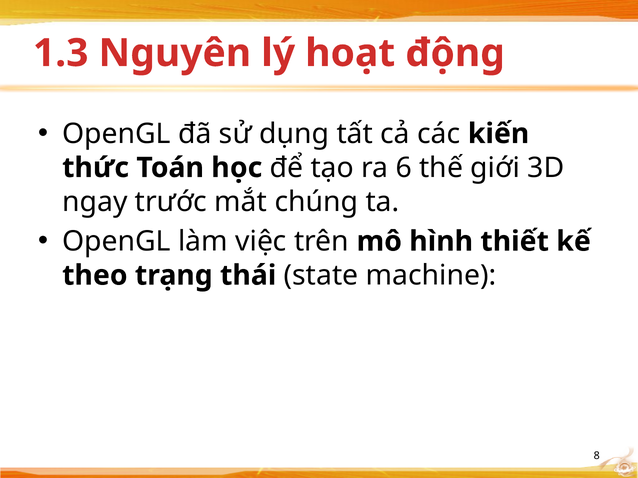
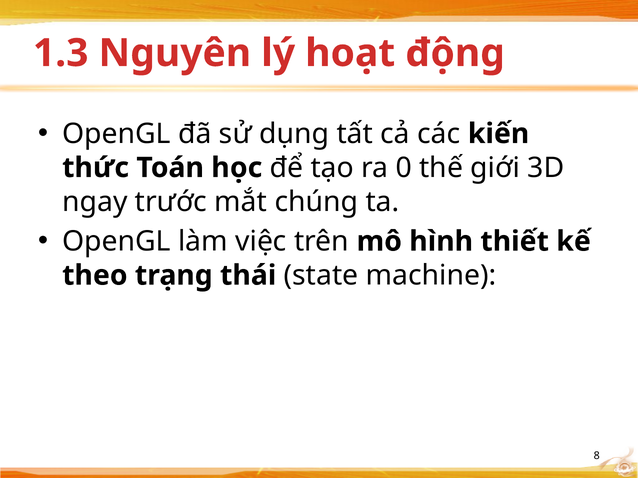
6: 6 -> 0 (404, 168)
